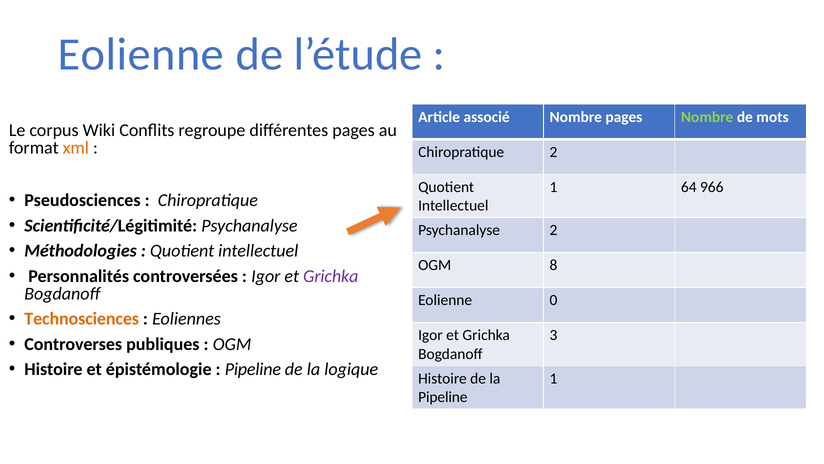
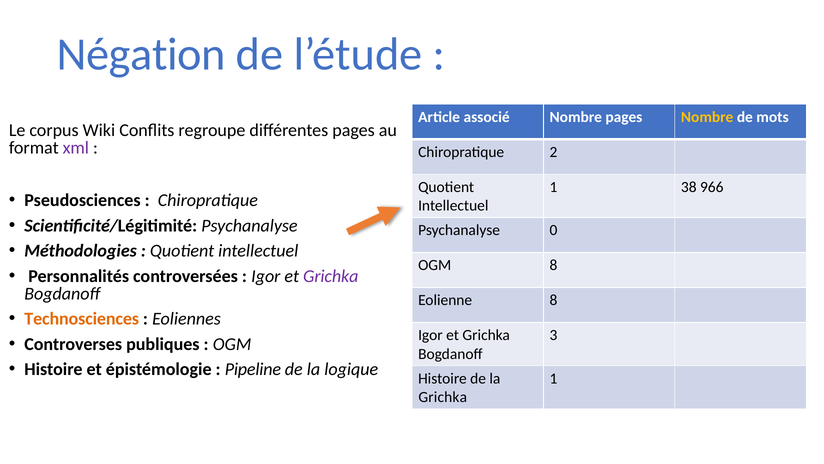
Eolienne: Eolienne -> Négation (141, 54)
Nombre colour: light green -> yellow (707, 117)
xml colour: orange -> purple (76, 148)
64: 64 -> 38 (689, 187)
Psychanalyse 2: 2 -> 0 (553, 230)
Eolienne 0: 0 -> 8 (553, 300)
Pipeline: Pipeline -> Grichka (443, 397)
